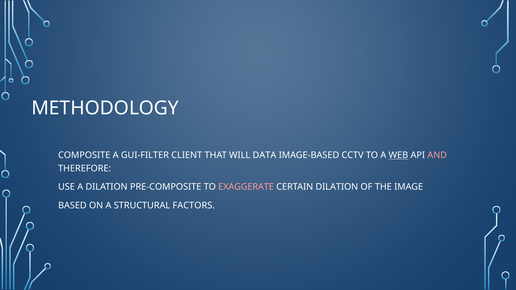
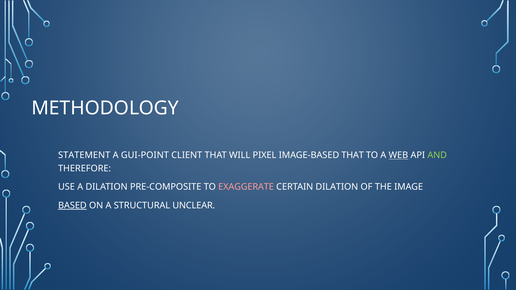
COMPOSITE: COMPOSITE -> STATEMENT (84, 155)
GUI-FILTER: GUI-FILTER -> GUI-POINT (145, 155)
DATA: DATA -> PIXEL (265, 155)
IMAGE-BASED CCTV: CCTV -> THAT (353, 155)
AND colour: pink -> light green (437, 155)
BASED underline: none -> present (72, 206)
FACTORS: FACTORS -> UNCLEAR (194, 206)
